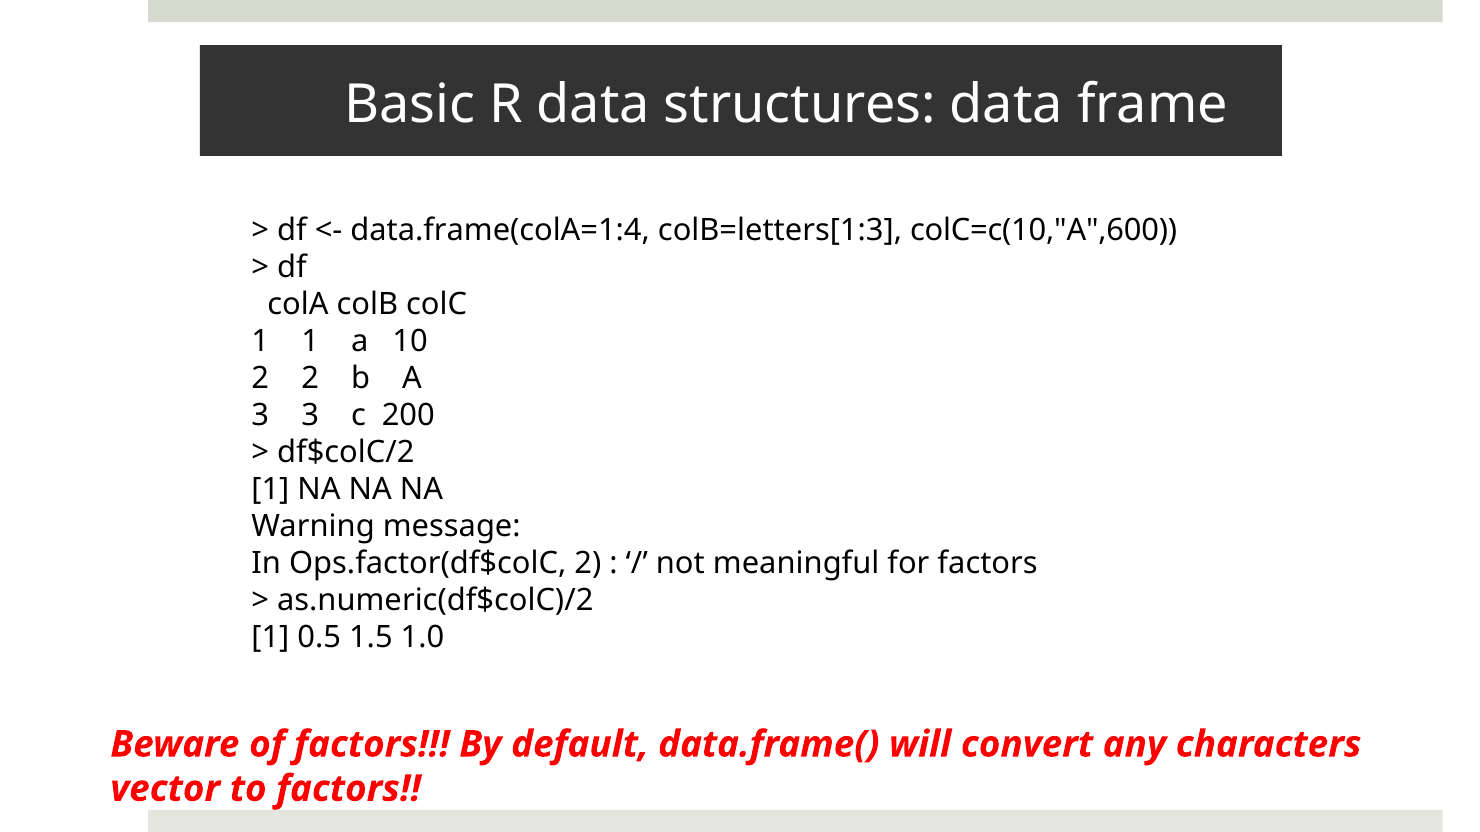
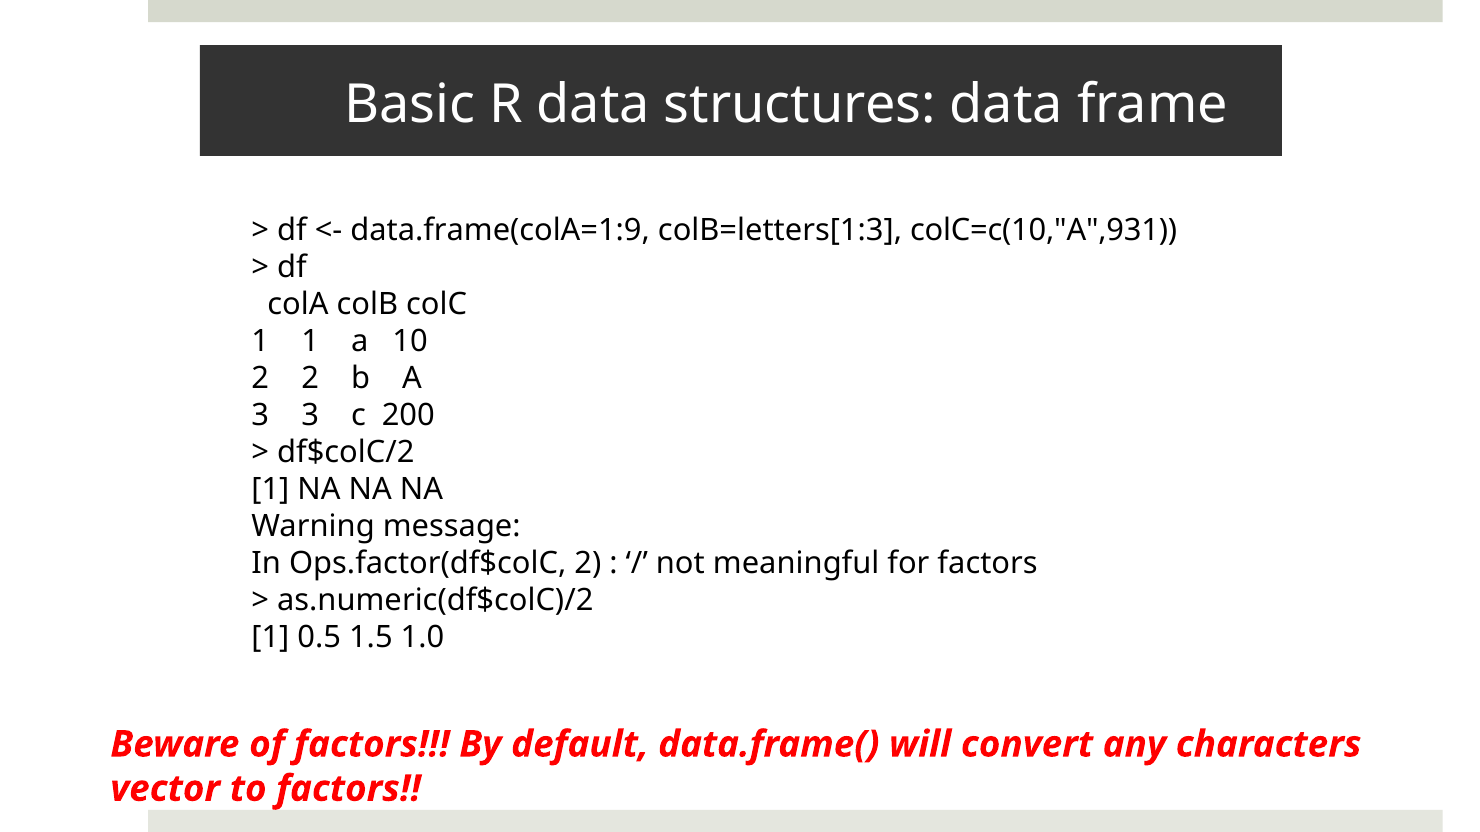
data.frame(colA=1:4: data.frame(colA=1:4 -> data.frame(colA=1:9 (500, 231)
colC=c(10,"A",600: colC=c(10,"A",600 -> colC=c(10,"A",931 (1044, 231)
